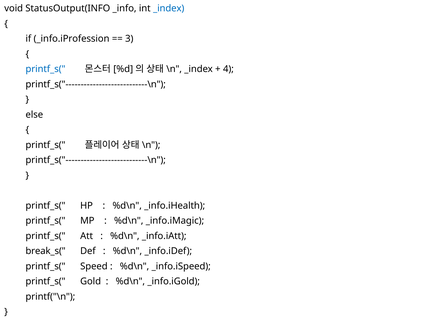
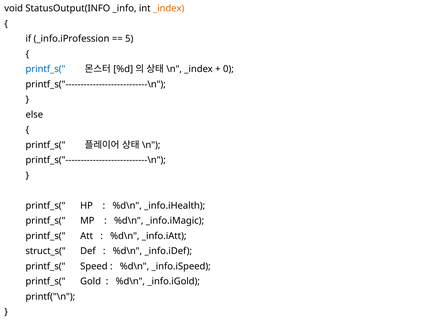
_index colour: blue -> orange (169, 8)
3: 3 -> 5 (129, 39)
4: 4 -> 0 (228, 69)
break_s(: break_s( -> struct_s( (46, 251)
